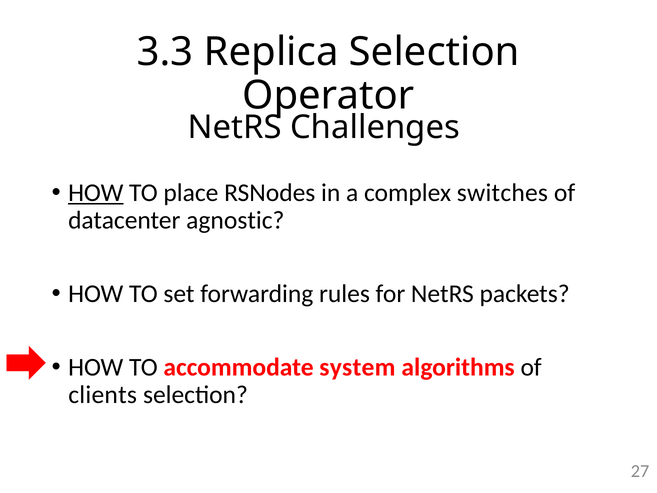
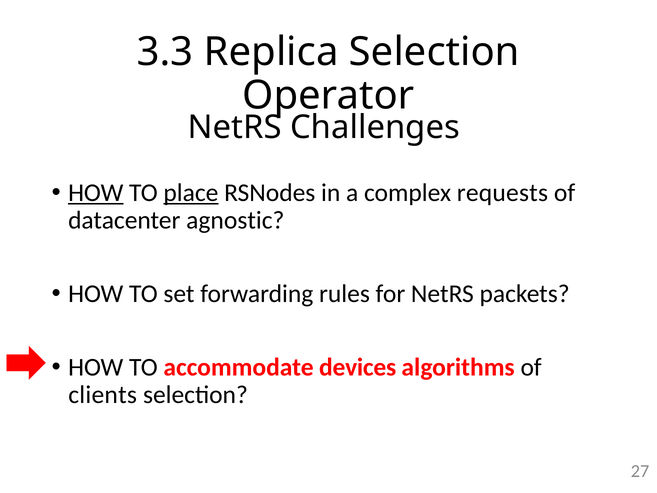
place underline: none -> present (191, 193)
switches: switches -> requests (502, 193)
system: system -> devices (358, 367)
